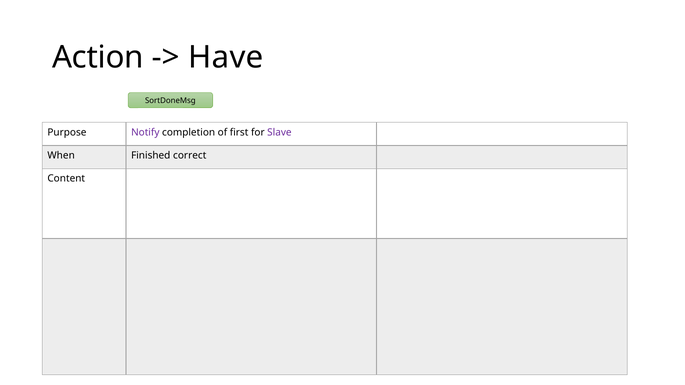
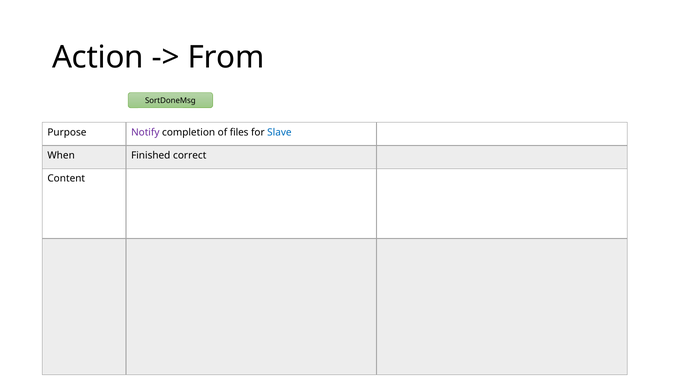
Have: Have -> From (226, 58)
first: first -> files (239, 132)
Slave colour: purple -> blue (279, 132)
